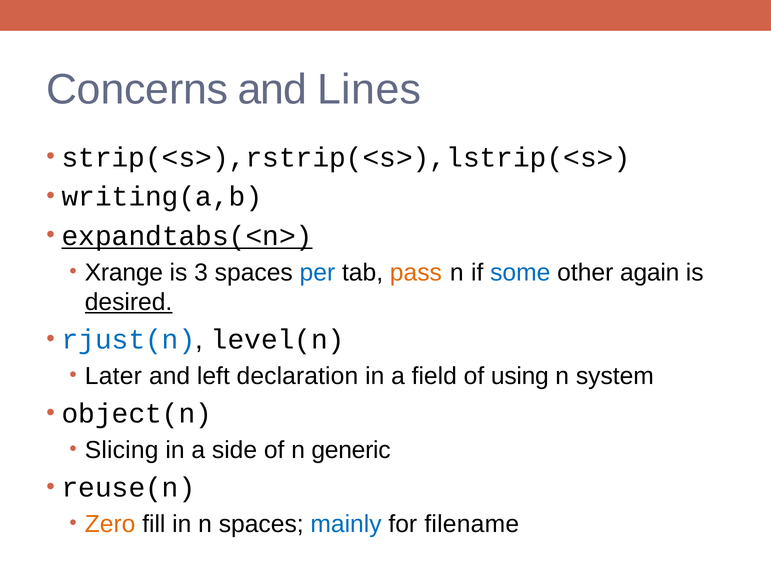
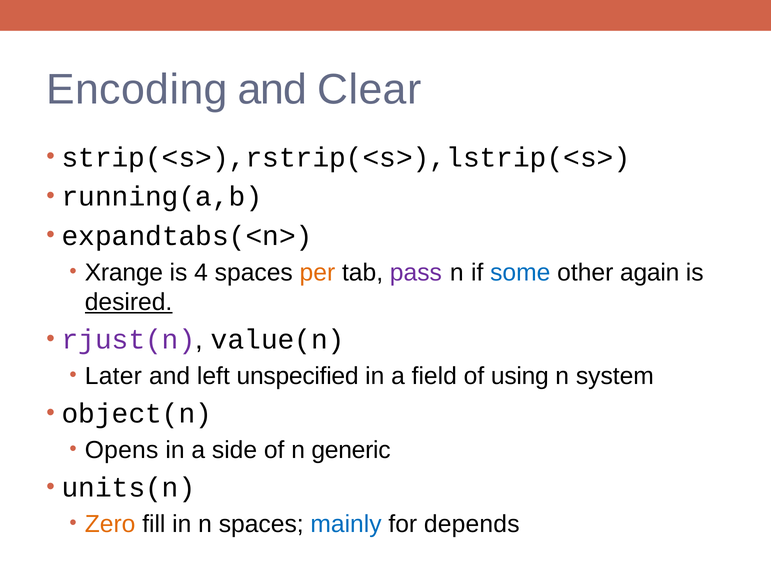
Concerns: Concerns -> Encoding (137, 90)
Lines: Lines -> Clear (369, 90)
writing(a,b: writing(a,b -> running(a,b (162, 197)
expandtabs(<n> underline: present -> none (187, 236)
3: 3 -> 4 (201, 273)
per colour: blue -> orange (317, 273)
pass colour: orange -> purple (416, 273)
rjust(n colour: blue -> purple (129, 340)
level(n: level(n -> value(n (278, 340)
declaration: declaration -> unspecified (298, 376)
Slicing: Slicing -> Opens (122, 450)
reuse(n: reuse(n -> units(n (129, 488)
filename: filename -> depends (472, 524)
